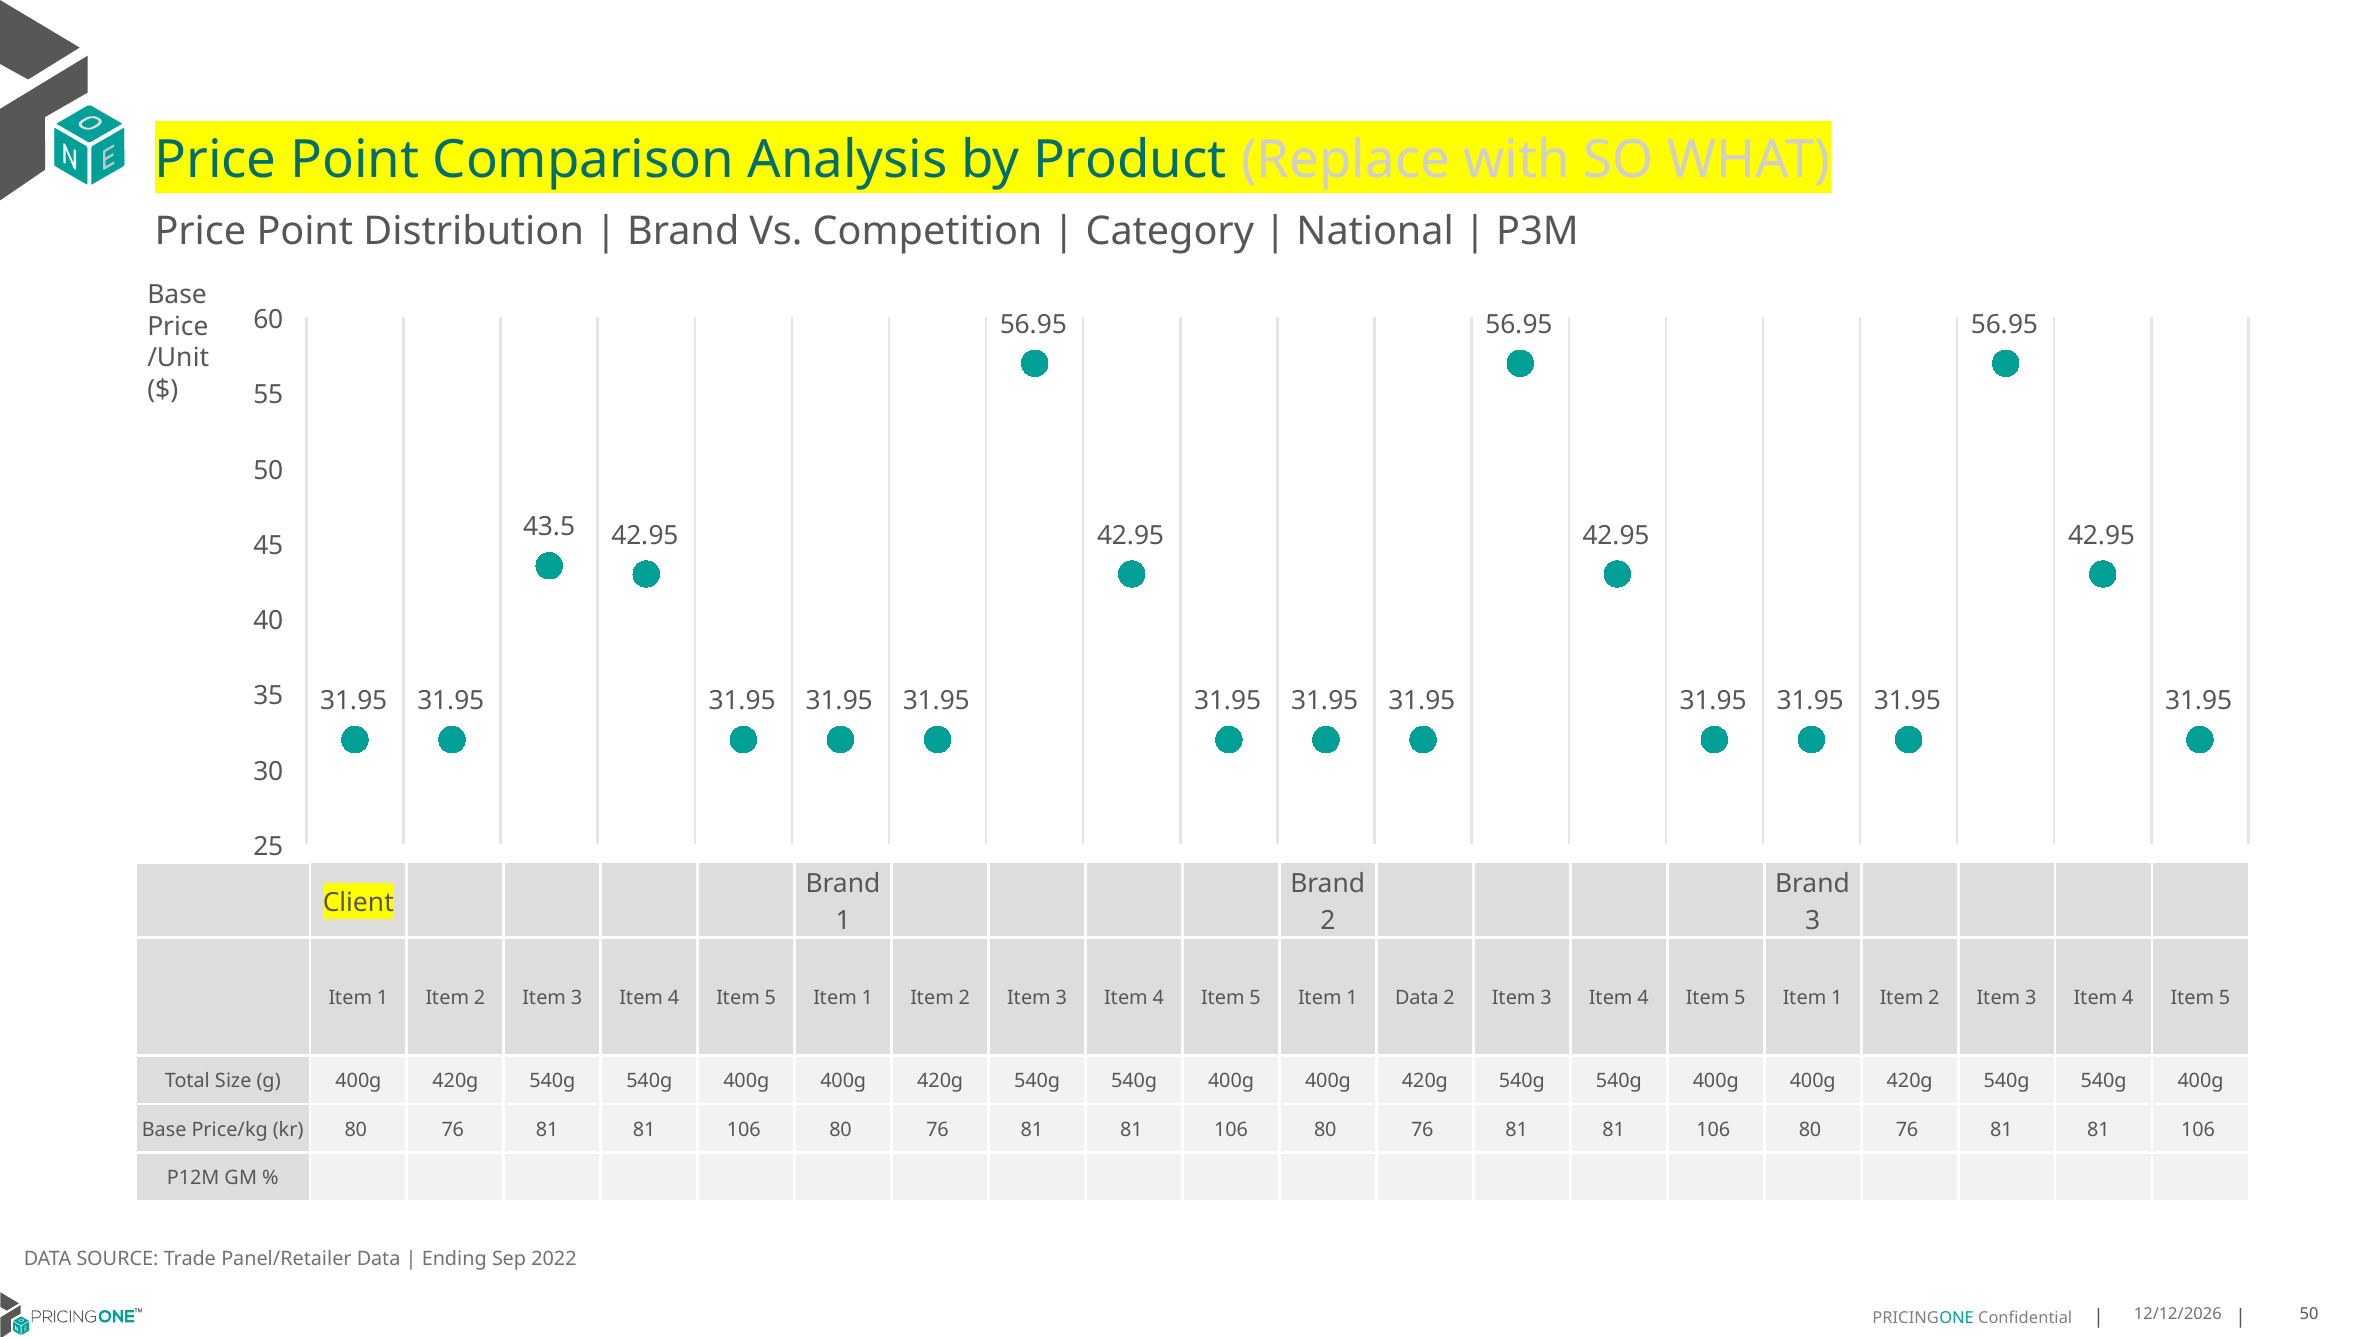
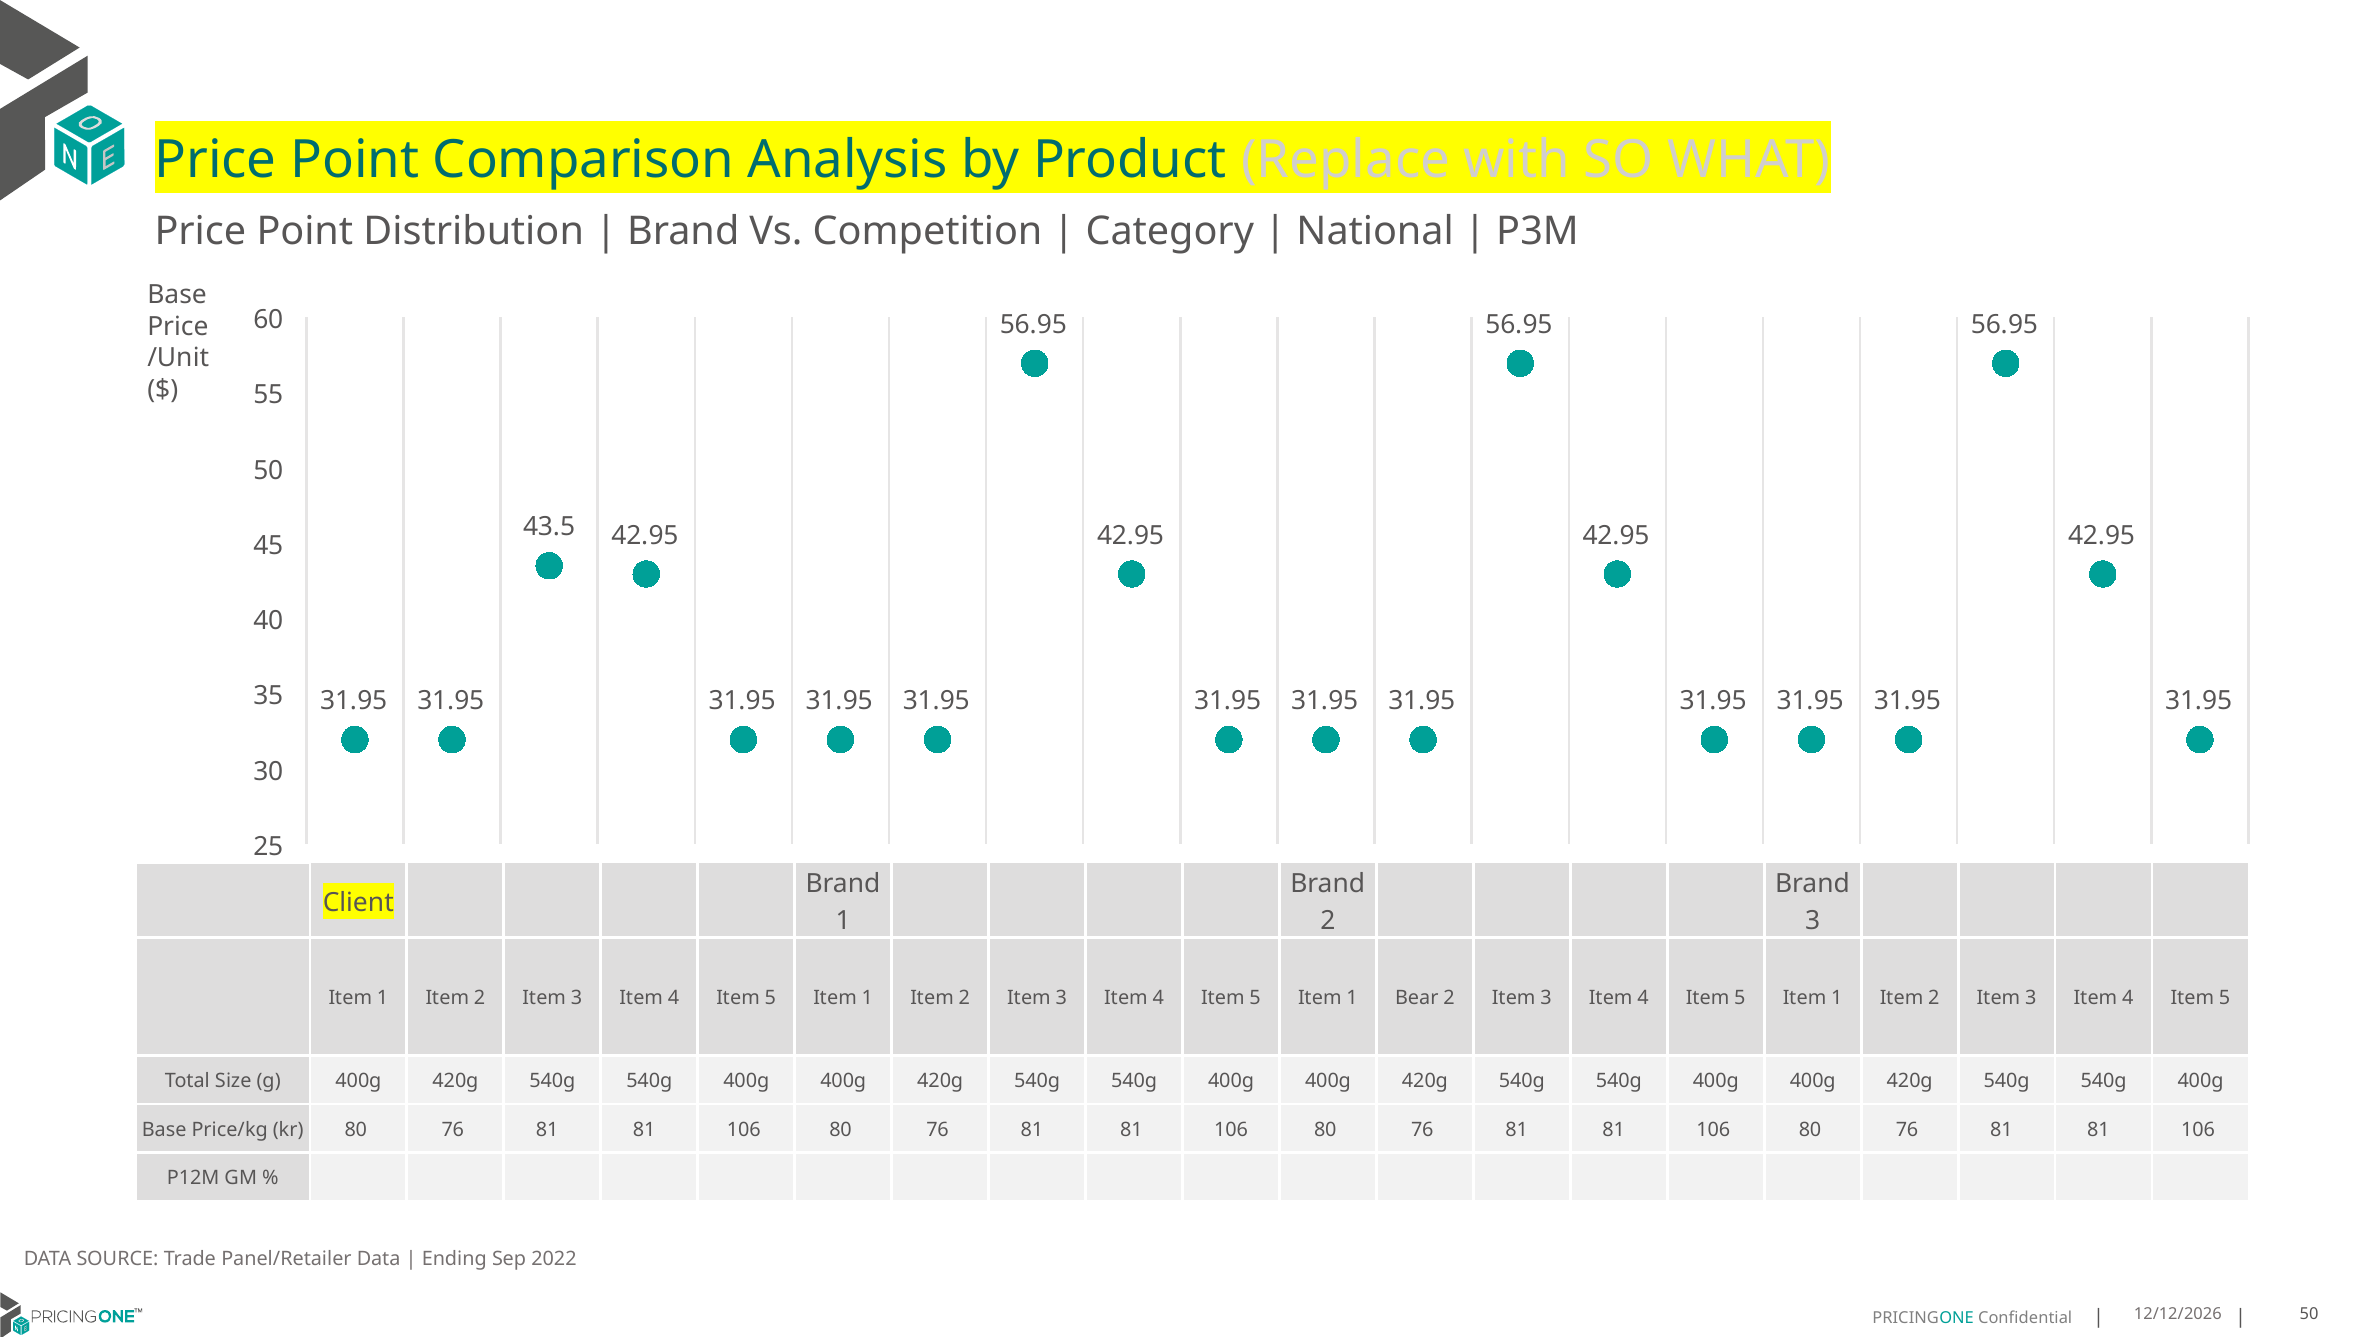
1 Data: Data -> Bear (1417, 998)
